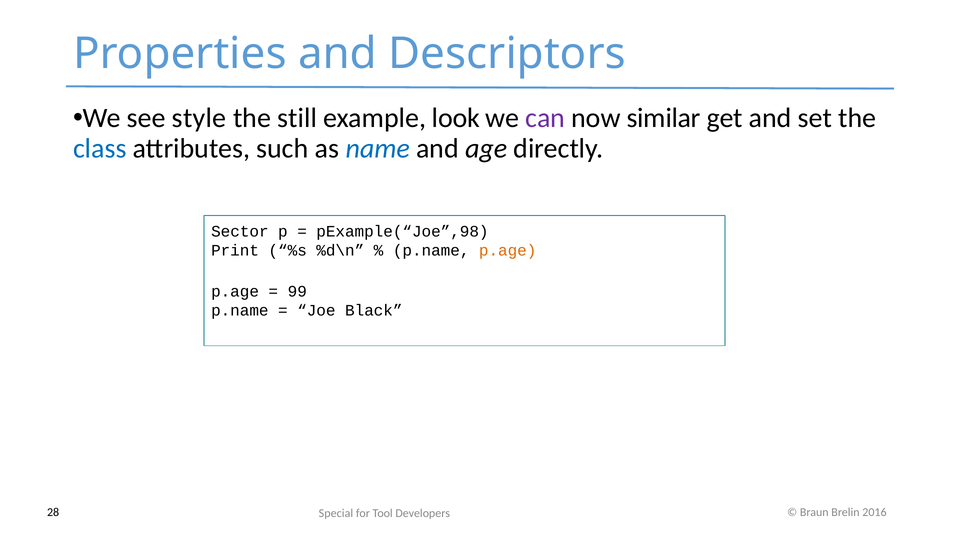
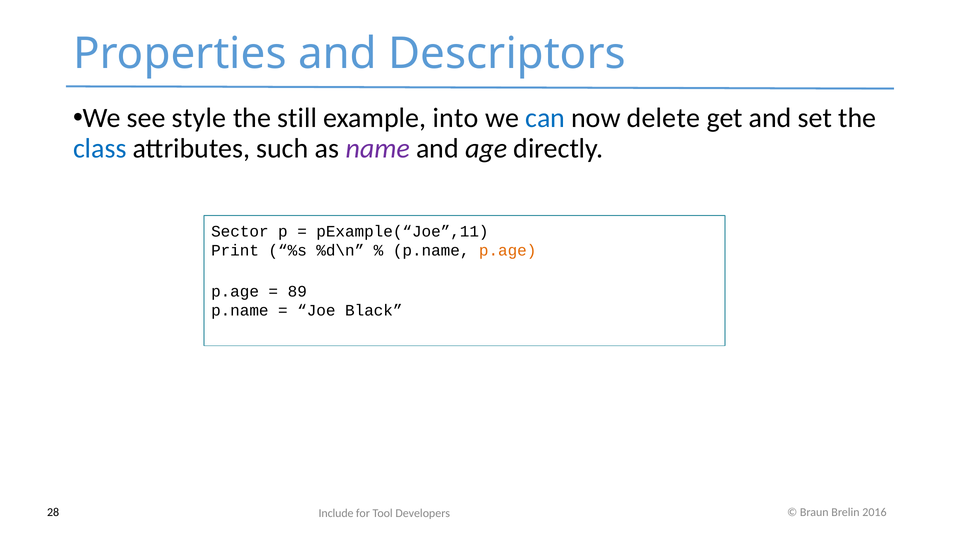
look: look -> into (456, 118)
can colour: purple -> blue (545, 118)
similar: similar -> delete (663, 118)
name colour: blue -> purple (378, 148)
pExample(“Joe”,98: pExample(“Joe”,98 -> pExample(“Joe”,11 (402, 231)
99: 99 -> 89 (297, 291)
Special: Special -> Include (336, 513)
